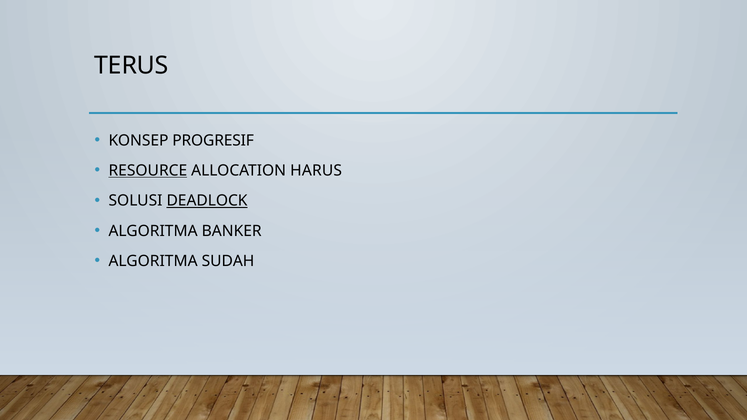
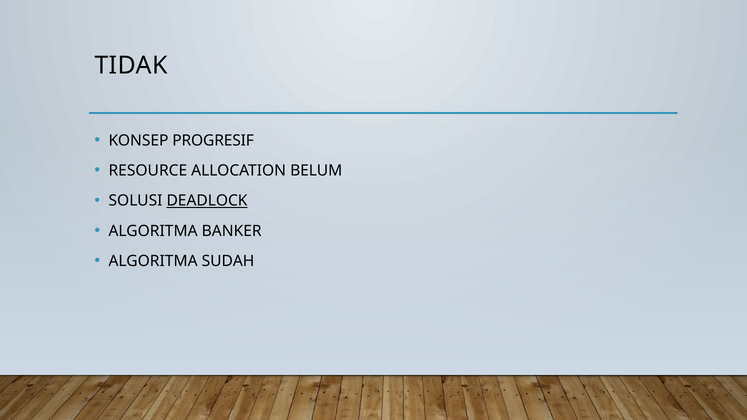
TERUS: TERUS -> TIDAK (131, 65)
RESOURCE underline: present -> none (148, 171)
HARUS: HARUS -> BELUM (316, 171)
